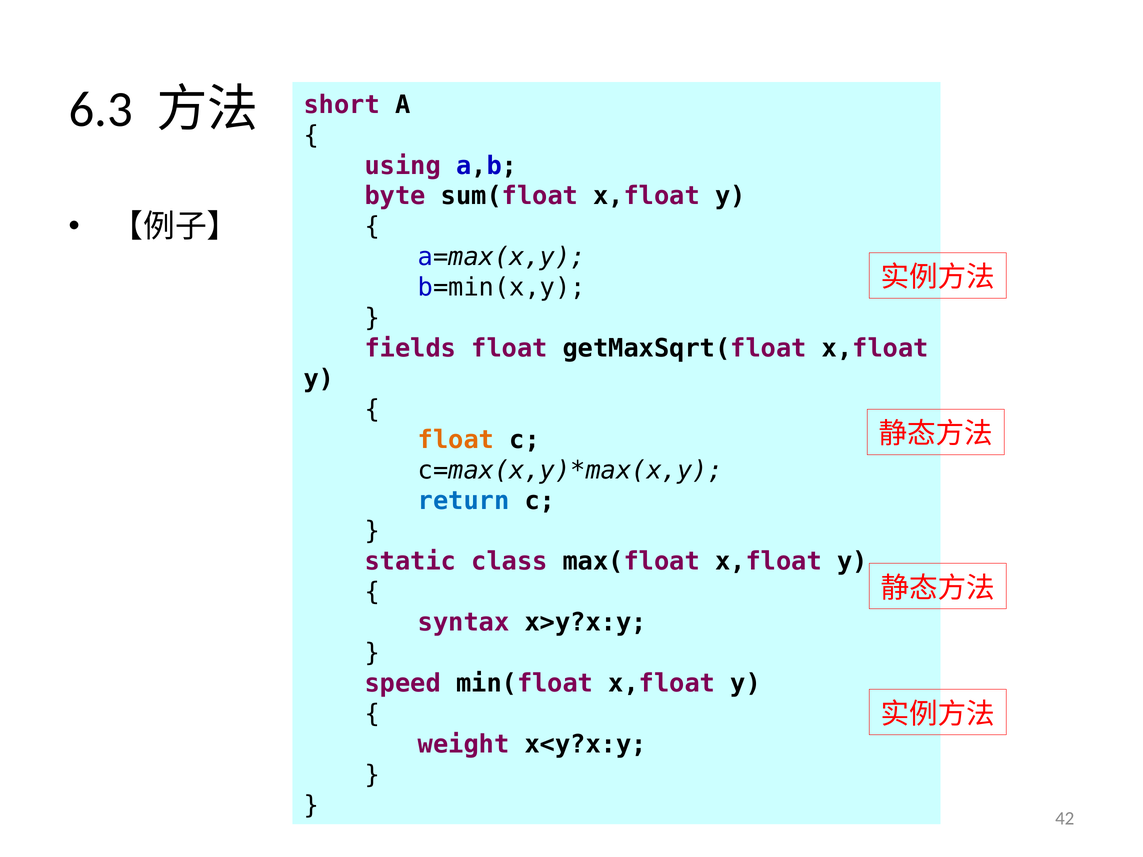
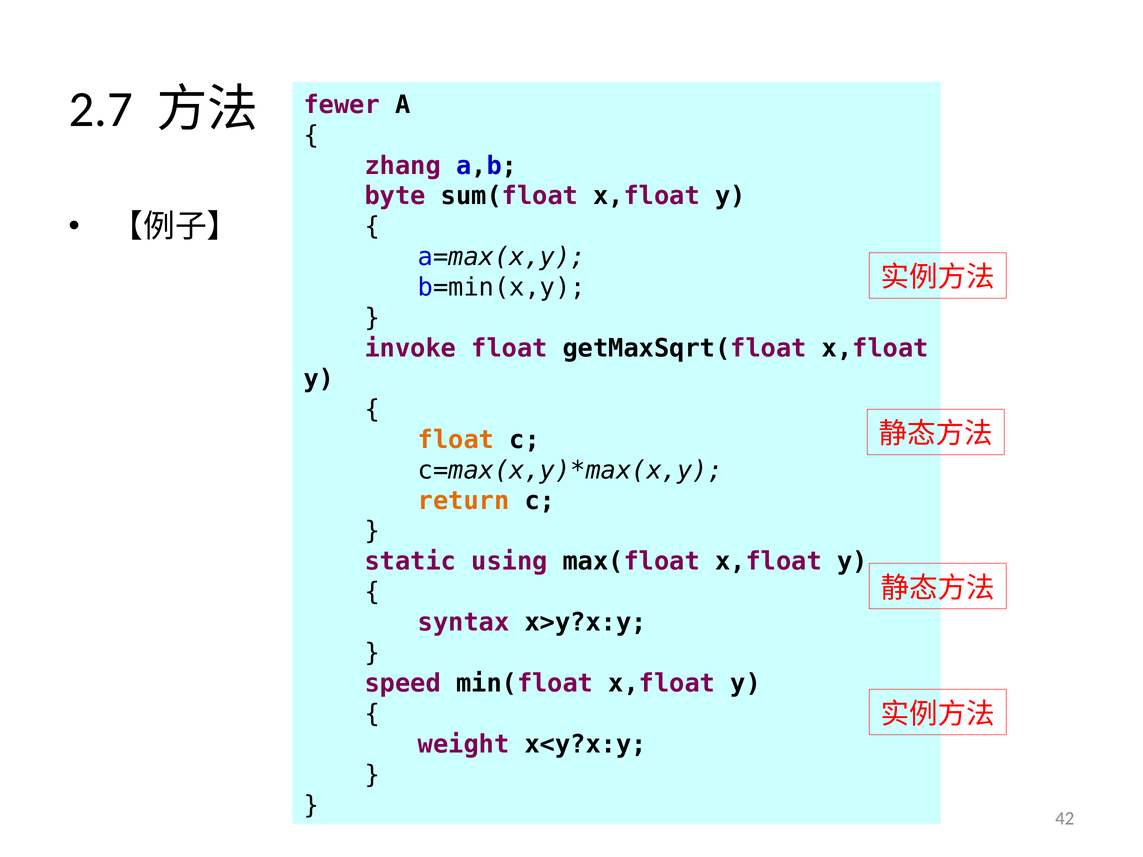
6.3: 6.3 -> 2.7 (101, 109)
short: short -> fewer (342, 105)
using: using -> zhang (403, 166)
fields: fields -> invoke (410, 348)
return colour: blue -> orange (464, 501)
class: class -> using (509, 562)
